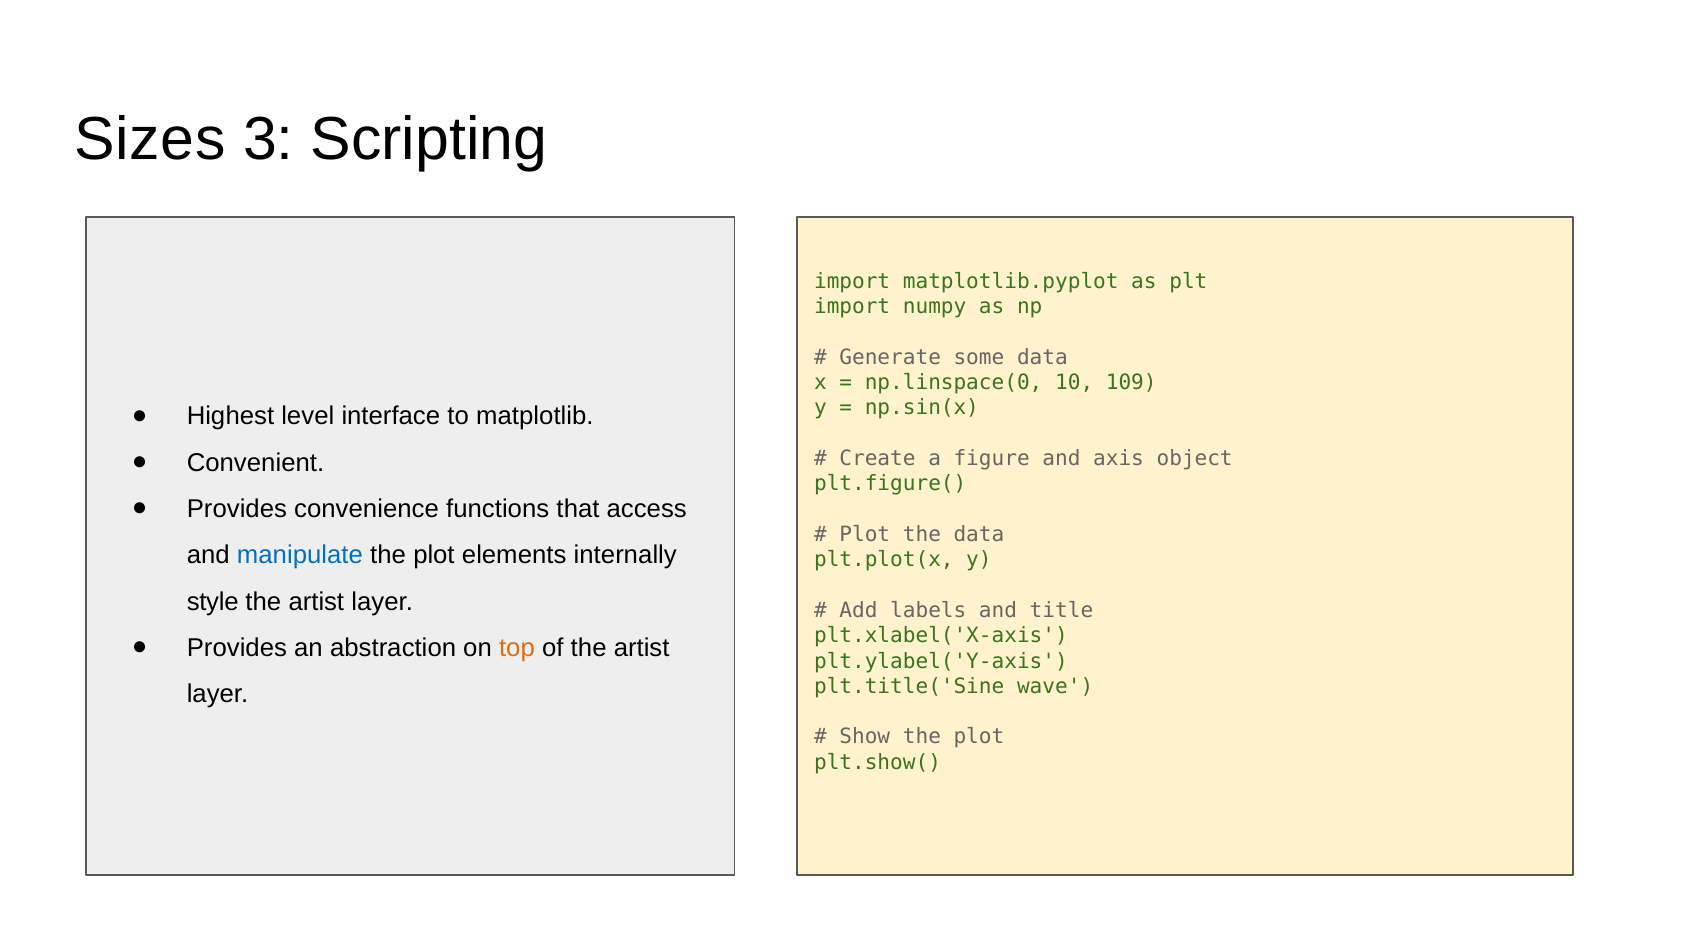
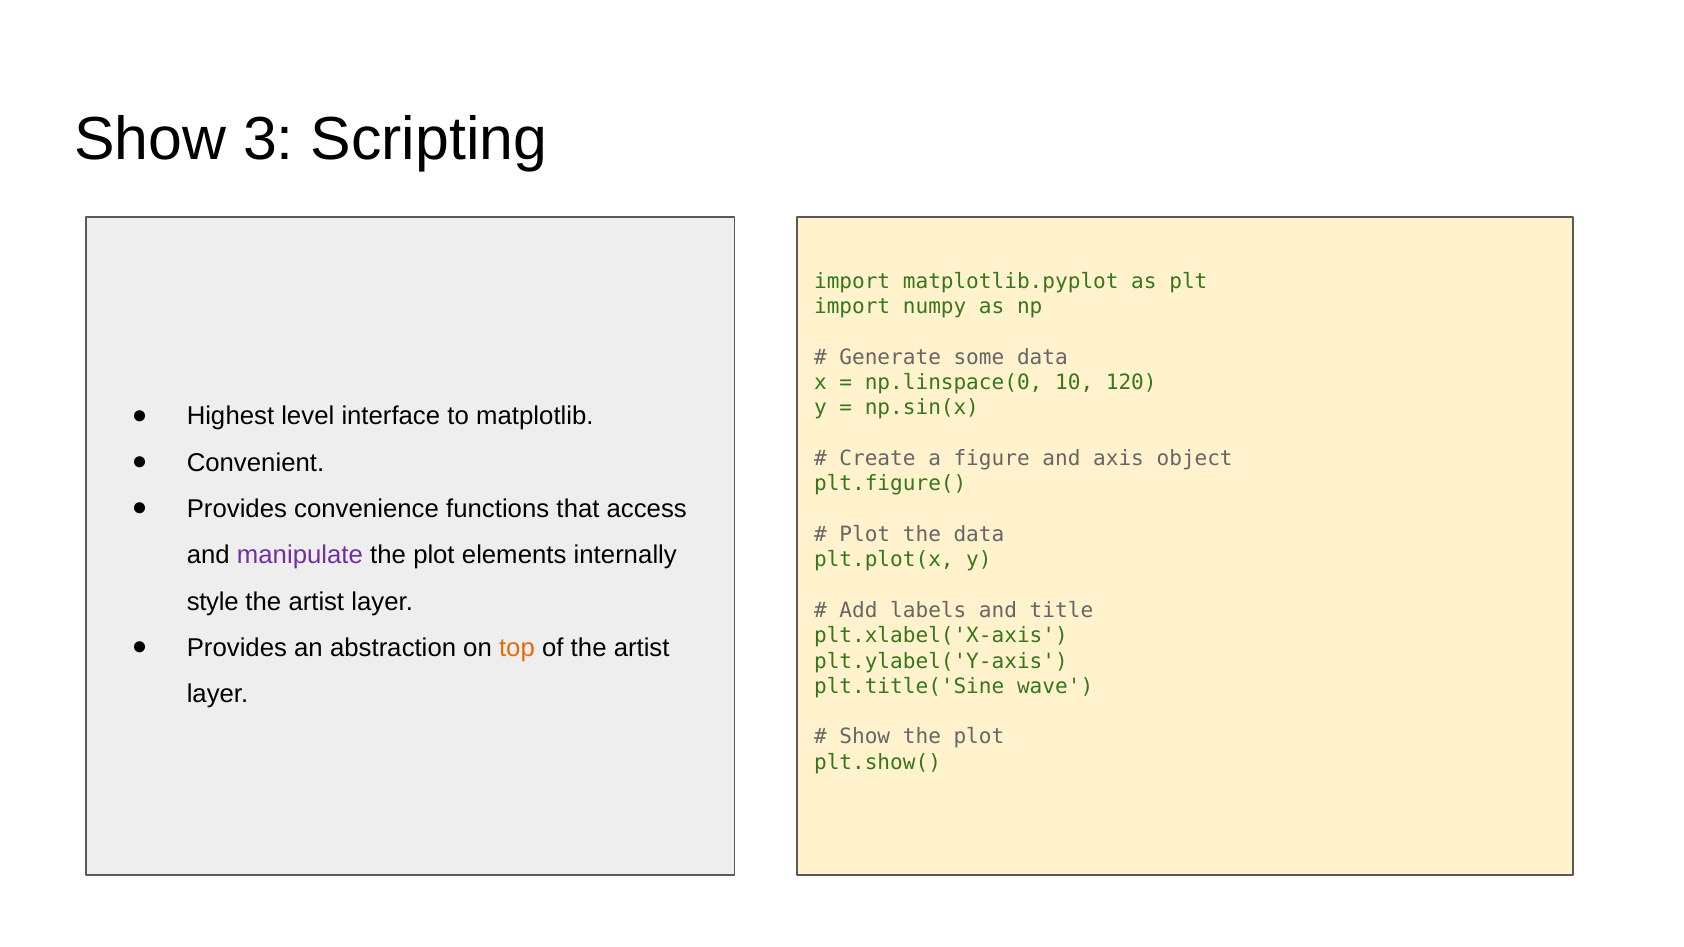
Sizes: Sizes -> Show (150, 140)
109: 109 -> 120 (1131, 383)
manipulate colour: blue -> purple (300, 555)
